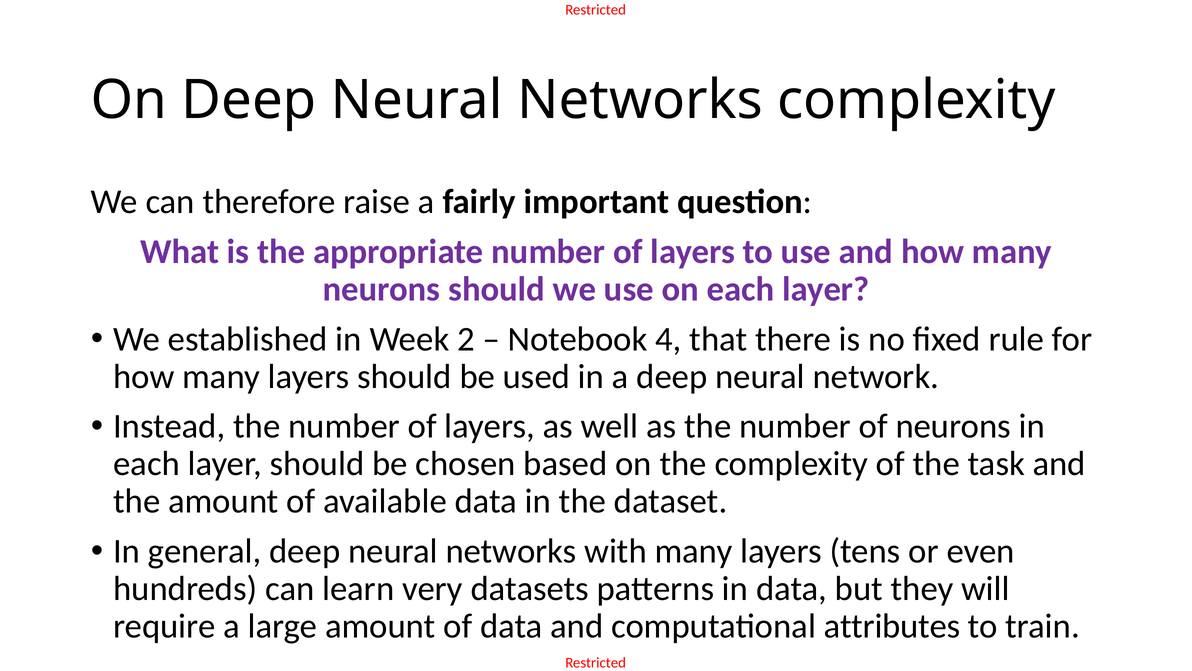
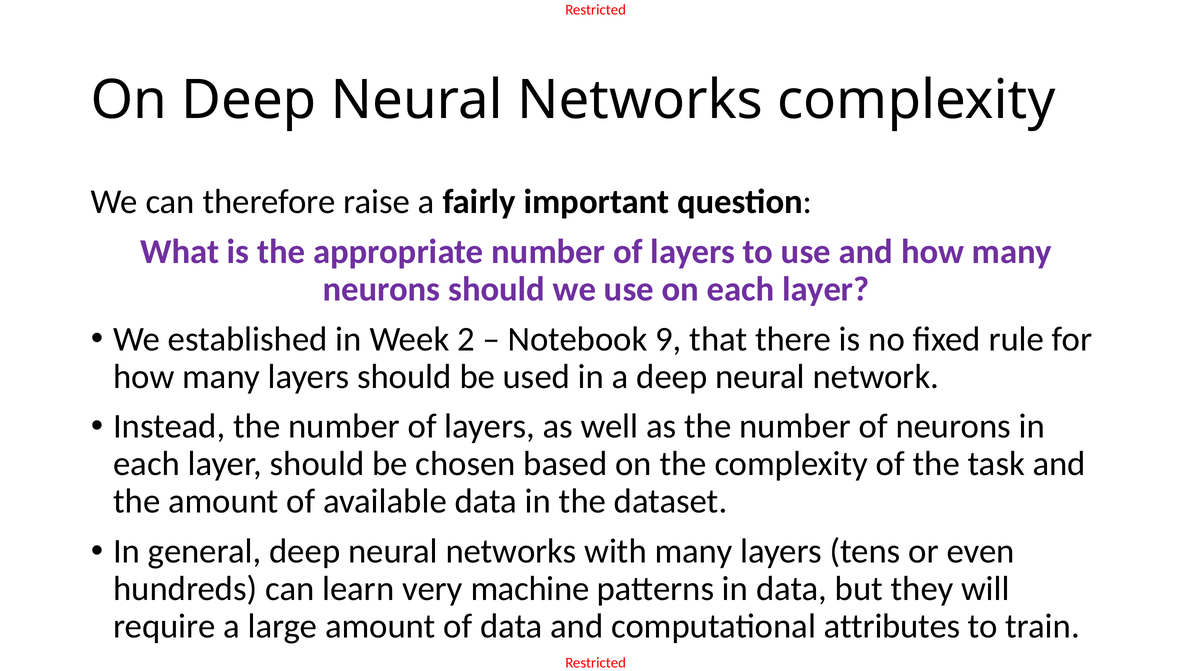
4: 4 -> 9 (669, 339)
datasets: datasets -> machine (530, 589)
